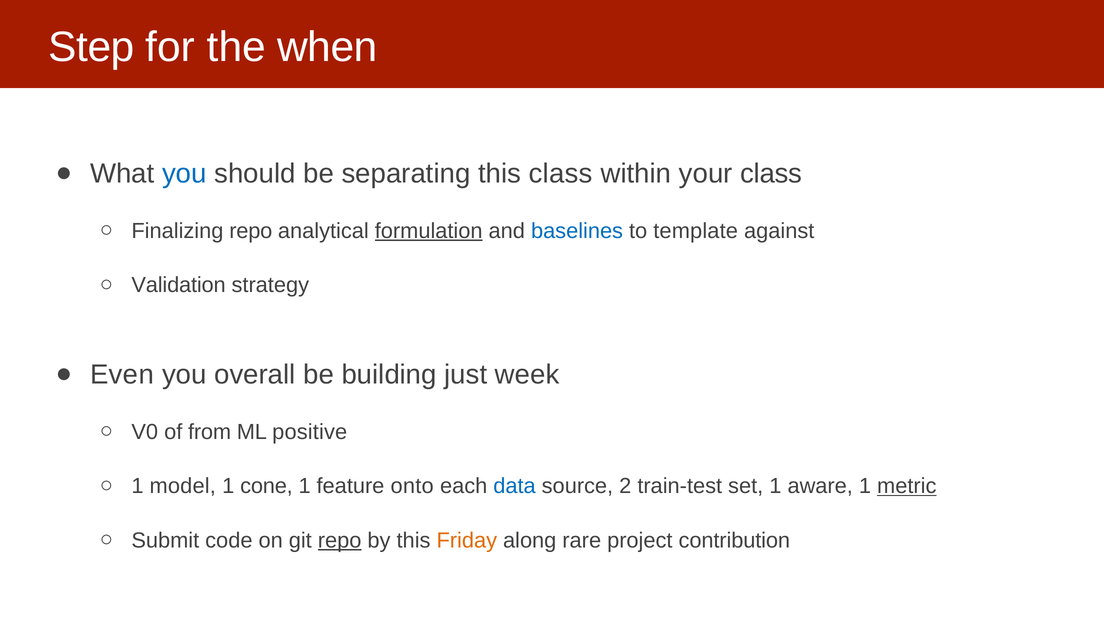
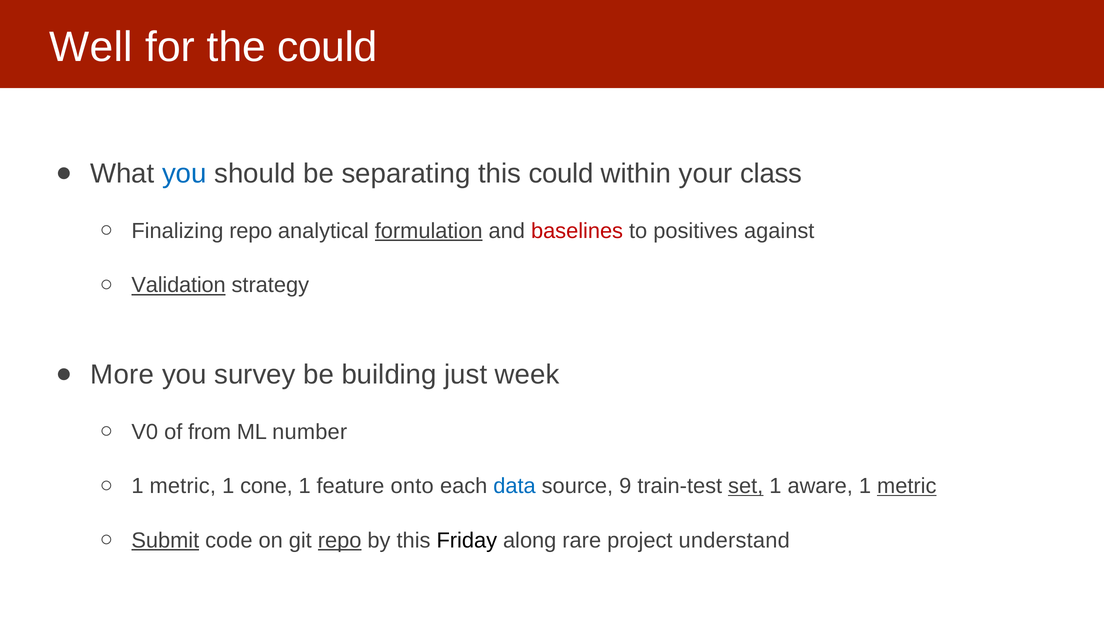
Step: Step -> Well (91, 47)
the when: when -> could (327, 47)
this class: class -> could (561, 174)
baselines colour: blue -> red (577, 231)
template: template -> positives (696, 231)
Validation underline: none -> present (179, 285)
Even: Even -> More (122, 375)
overall: overall -> survey (255, 375)
positive: positive -> number (310, 432)
model: model -> metric (183, 486)
2: 2 -> 9 (625, 486)
set underline: none -> present (746, 486)
Submit underline: none -> present (165, 540)
Friday colour: orange -> black (467, 540)
contribution: contribution -> understand (734, 540)
